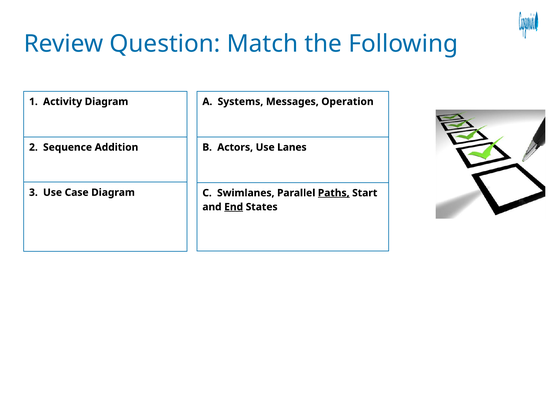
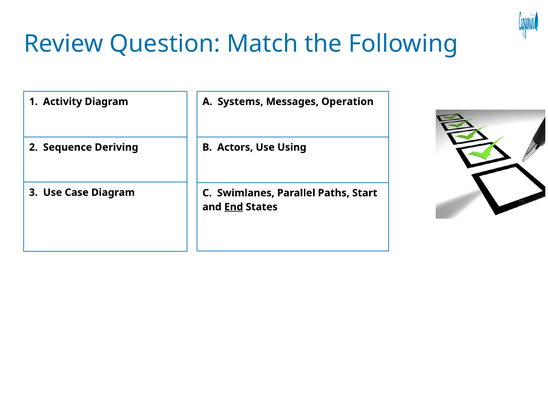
Addition: Addition -> Deriving (116, 147)
Lanes: Lanes -> Using (292, 147)
Paths underline: present -> none (334, 193)
